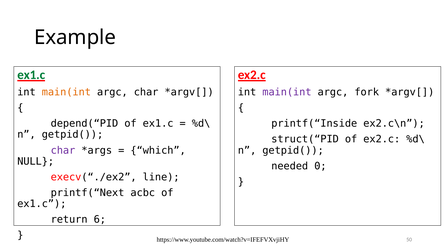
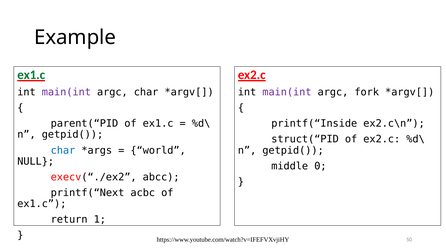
main(int colour: orange -> purple (66, 92)
depend(“PID: depend(“PID -> parent(“PID (84, 123)
char colour: purple -> blue (63, 150)
which: which -> world (158, 150)
needed: needed -> middle (290, 166)
line: line -> abcc (161, 177)
6: 6 -> 1 (100, 219)
